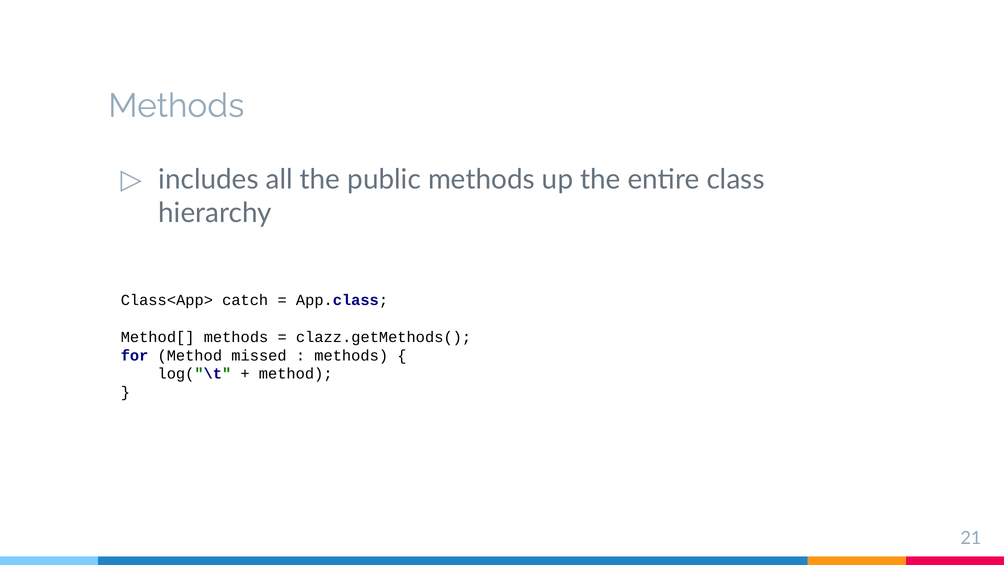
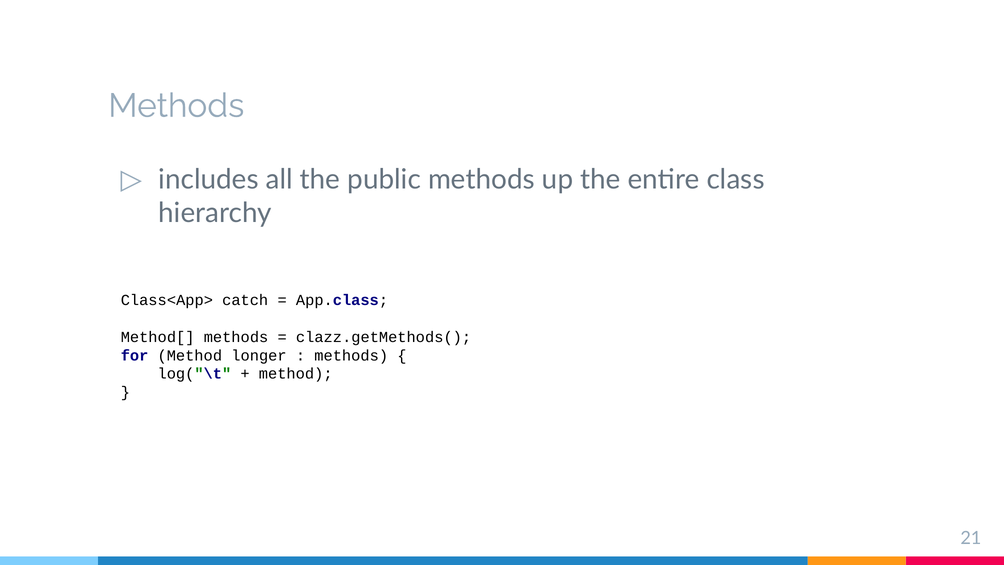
missed: missed -> longer (259, 355)
